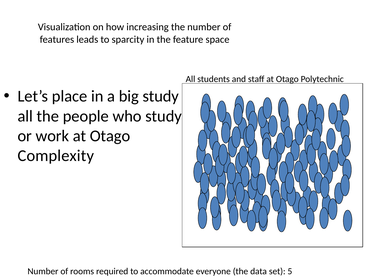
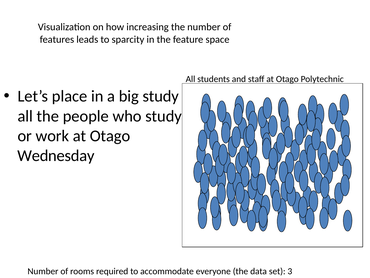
Complexity: Complexity -> Wednesday (56, 155)
5: 5 -> 3 (290, 271)
